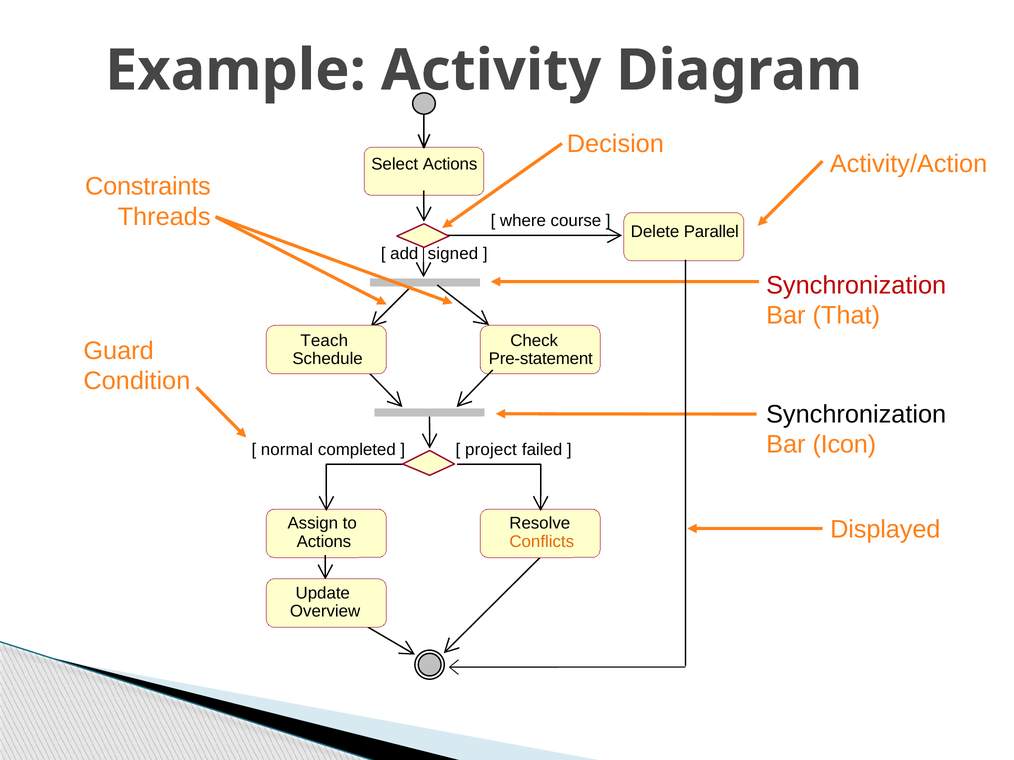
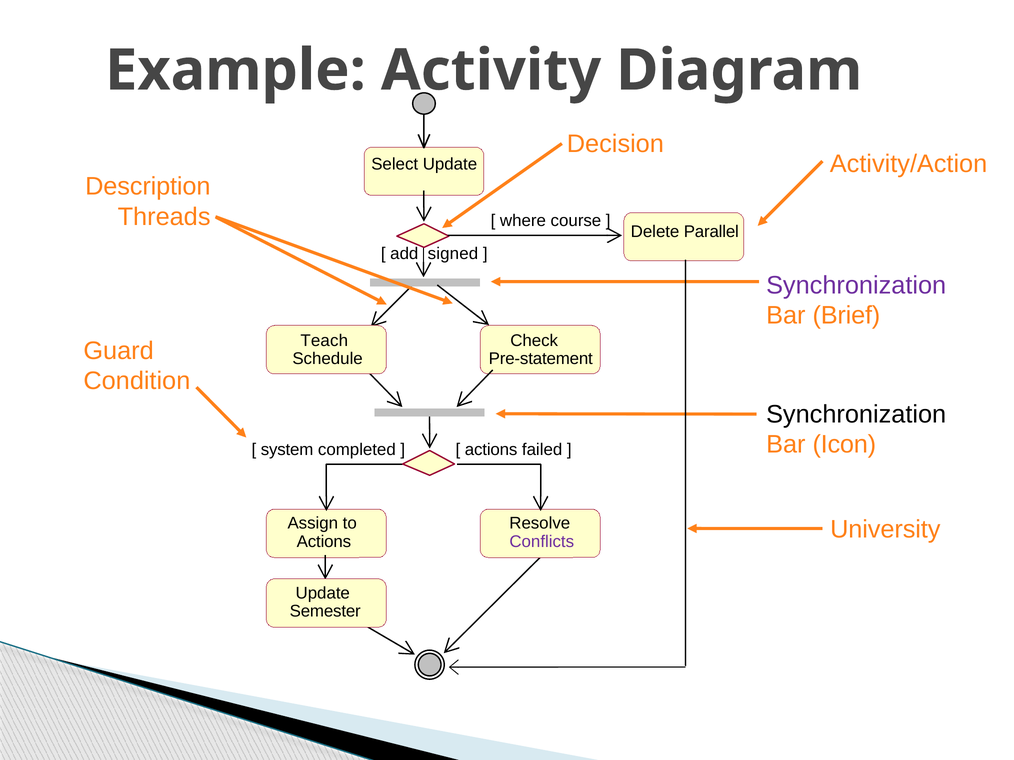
Select Actions: Actions -> Update (450, 164)
Constraints: Constraints -> Description (148, 187)
Synchronization colour: red -> purple (856, 285)
That: That -> Brief (846, 316)
normal: normal -> system (287, 450)
project: project -> actions (491, 450)
Displayed: Displayed -> University (885, 530)
Conflicts colour: orange -> purple (542, 542)
Overview: Overview -> Semester (325, 611)
